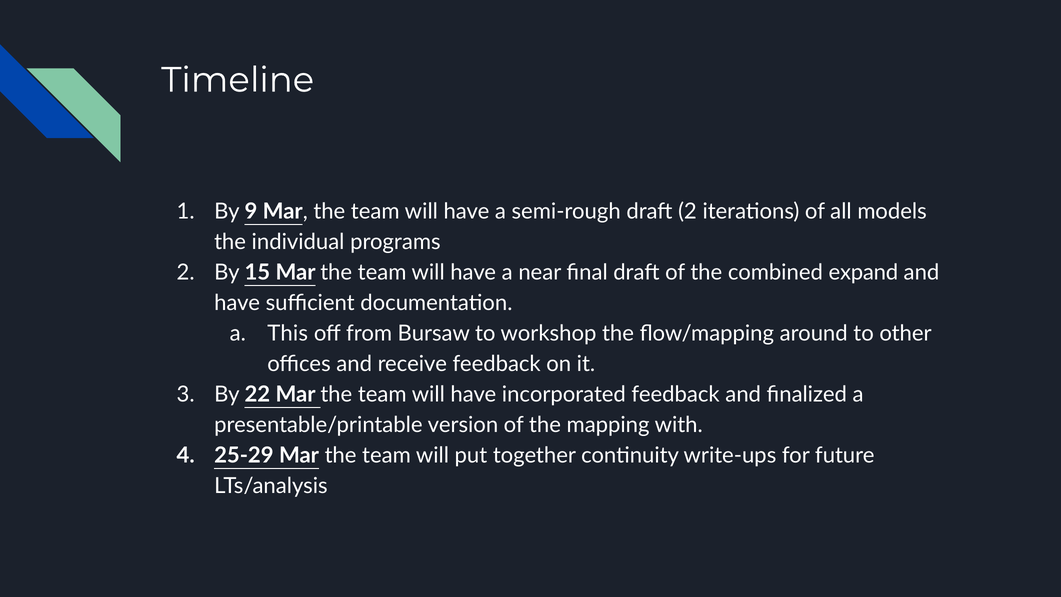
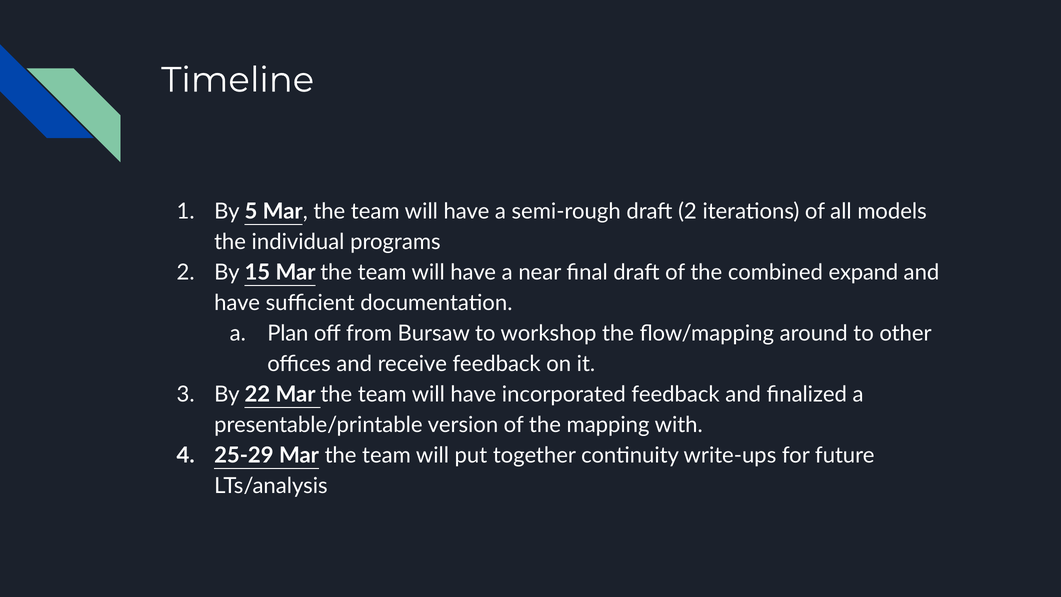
9: 9 -> 5 (251, 211)
This: This -> Plan (288, 333)
